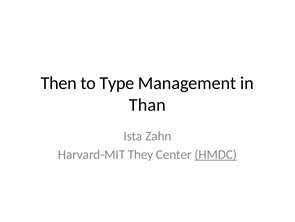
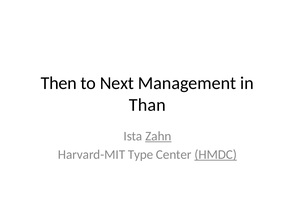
Type: Type -> Next (117, 83)
Zahn underline: none -> present (158, 136)
They: They -> Type (141, 154)
